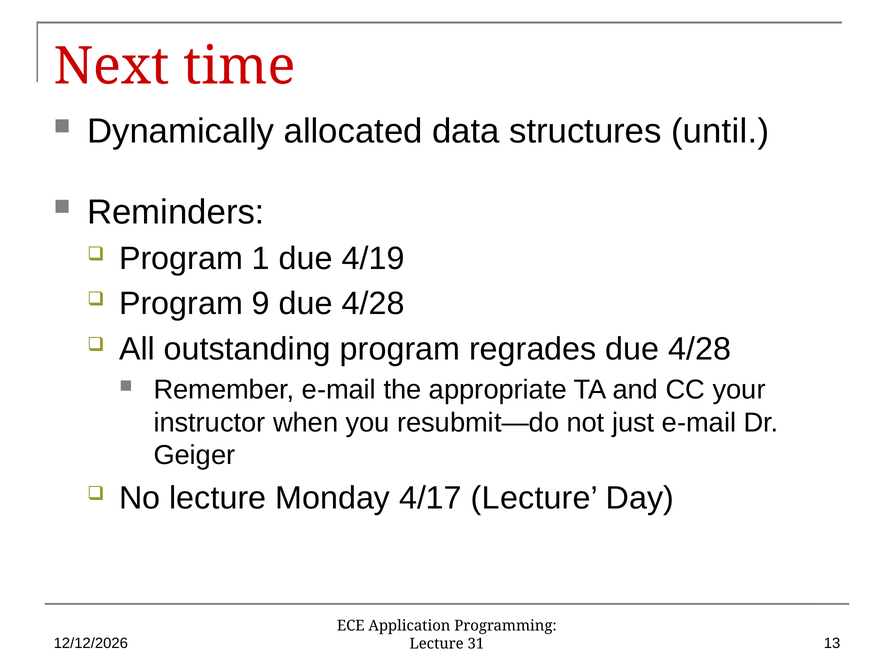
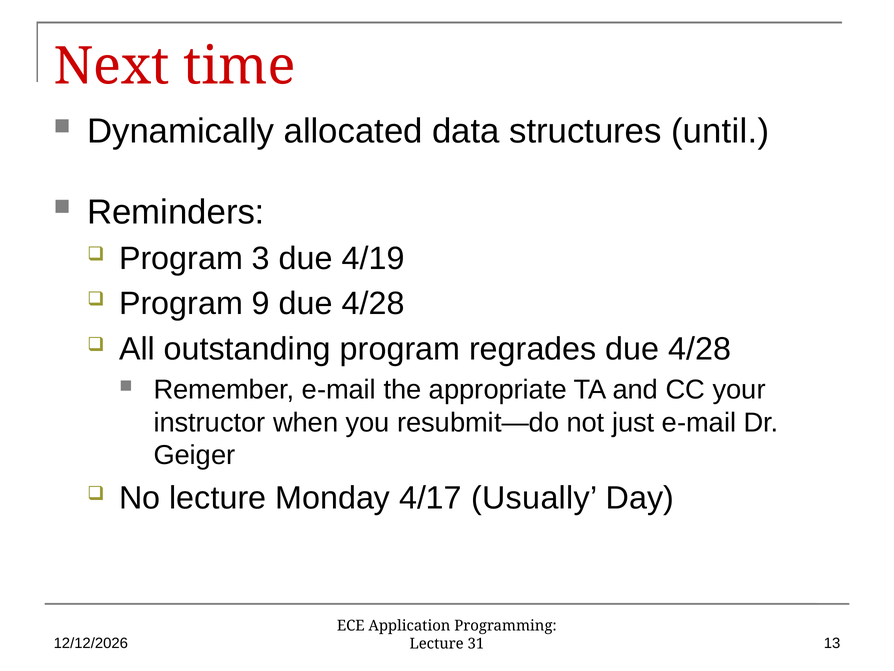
1: 1 -> 3 (261, 258)
4/17 Lecture: Lecture -> Usually (534, 498)
